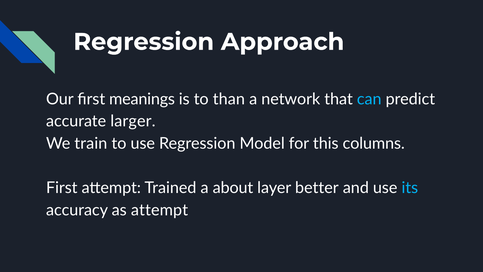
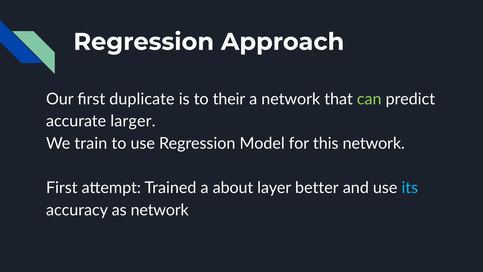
meanings: meanings -> duplicate (142, 99)
than: than -> their (229, 99)
can colour: light blue -> light green (369, 99)
this columns: columns -> network (374, 143)
as attempt: attempt -> network (160, 210)
